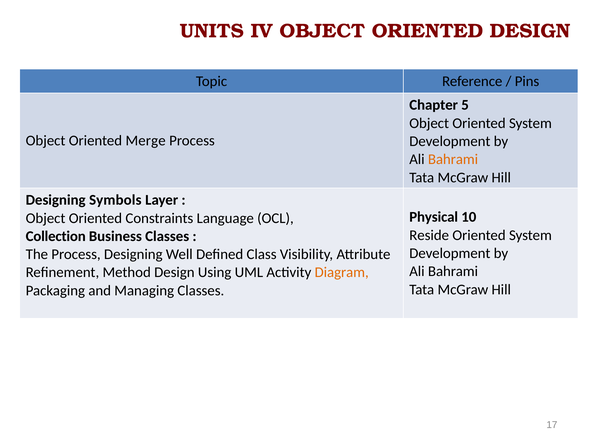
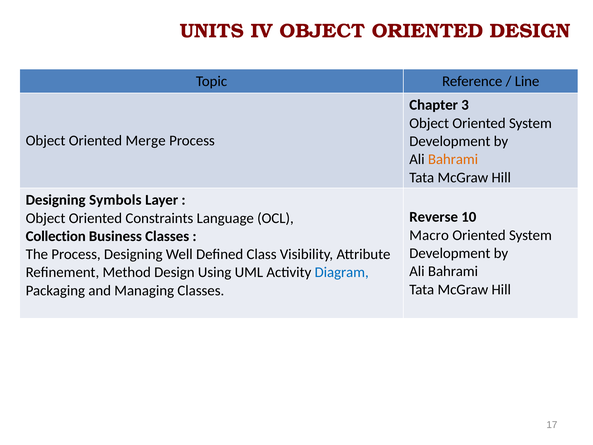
Pins: Pins -> Line (527, 81)
5: 5 -> 3 (465, 105)
Physical: Physical -> Reverse (434, 217)
Reside: Reside -> Macro (429, 235)
Diagram colour: orange -> blue (342, 272)
